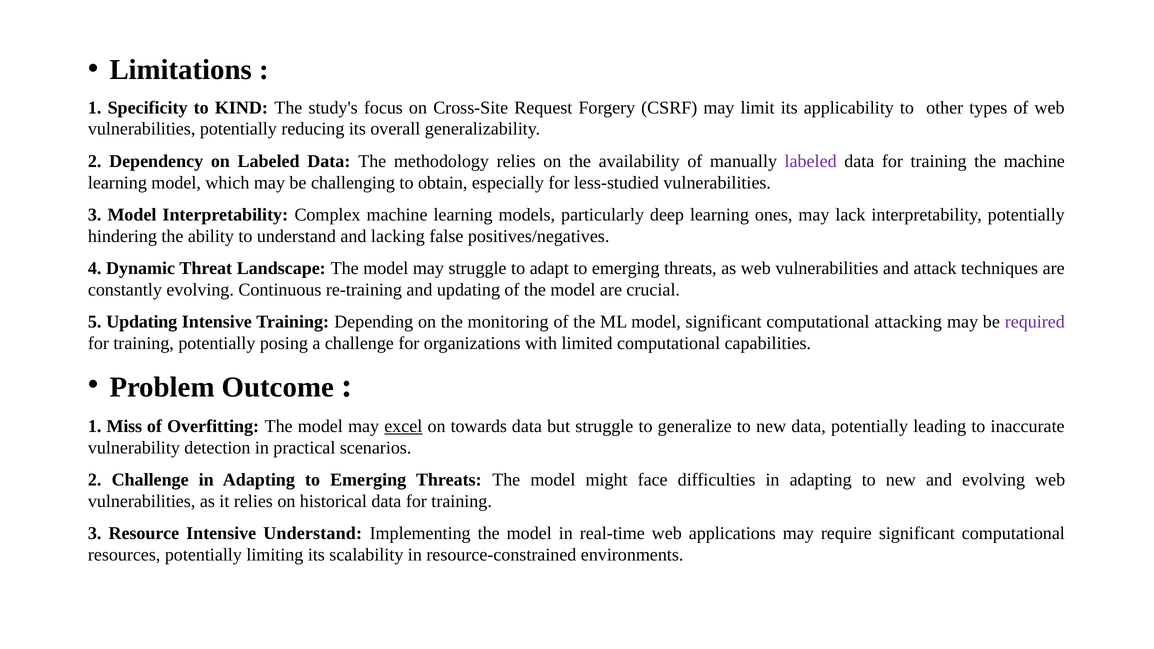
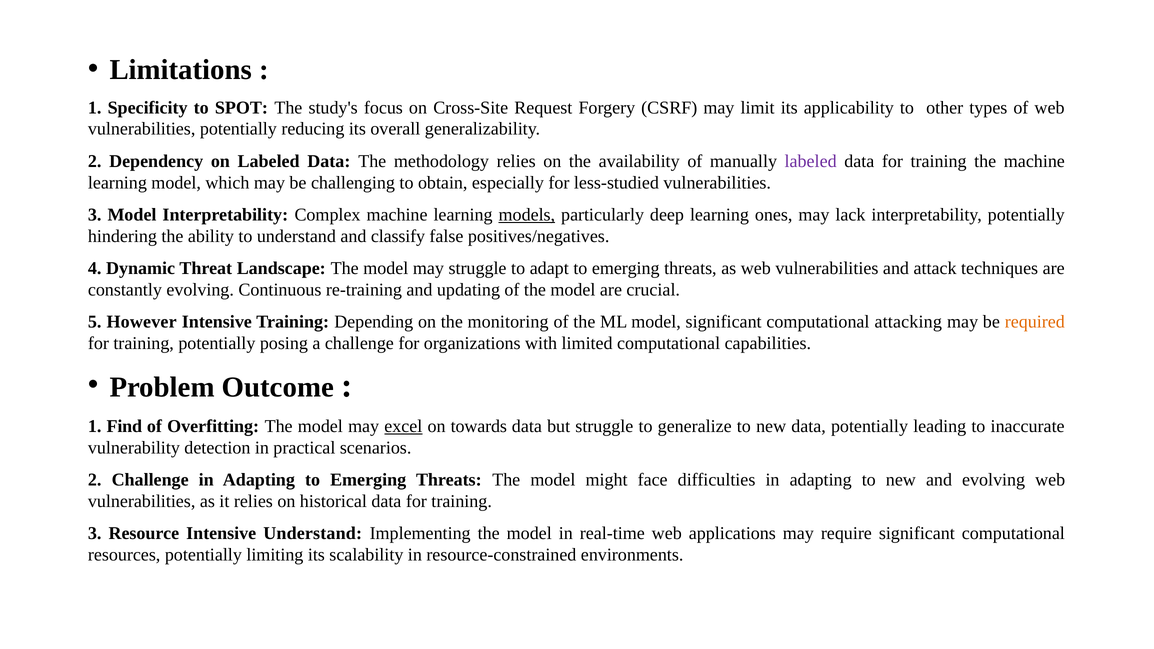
KIND: KIND -> SPOT (241, 108)
models underline: none -> present (527, 215)
lacking: lacking -> classify (398, 236)
5 Updating: Updating -> However (142, 322)
required colour: purple -> orange (1035, 322)
Miss: Miss -> Find (124, 426)
